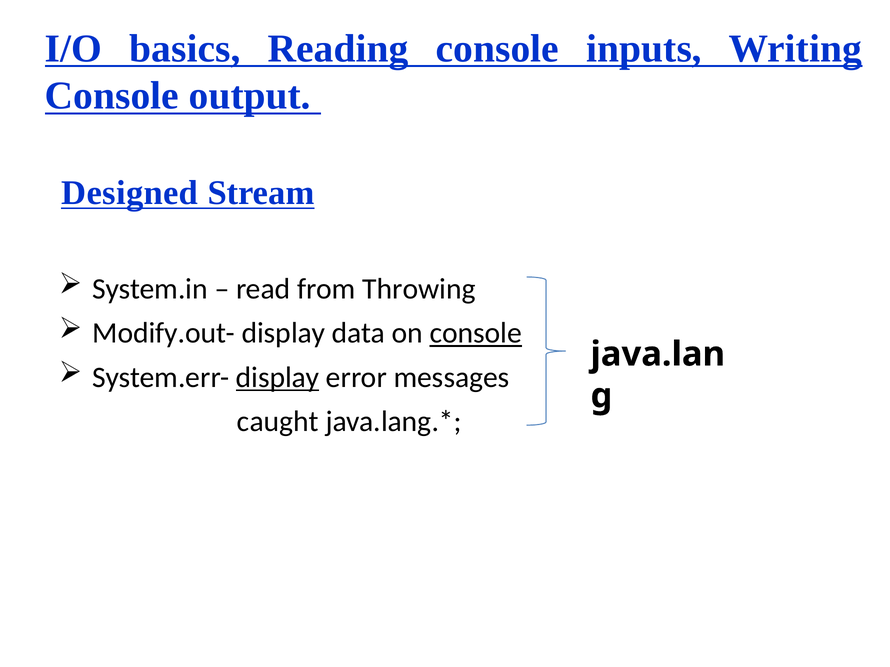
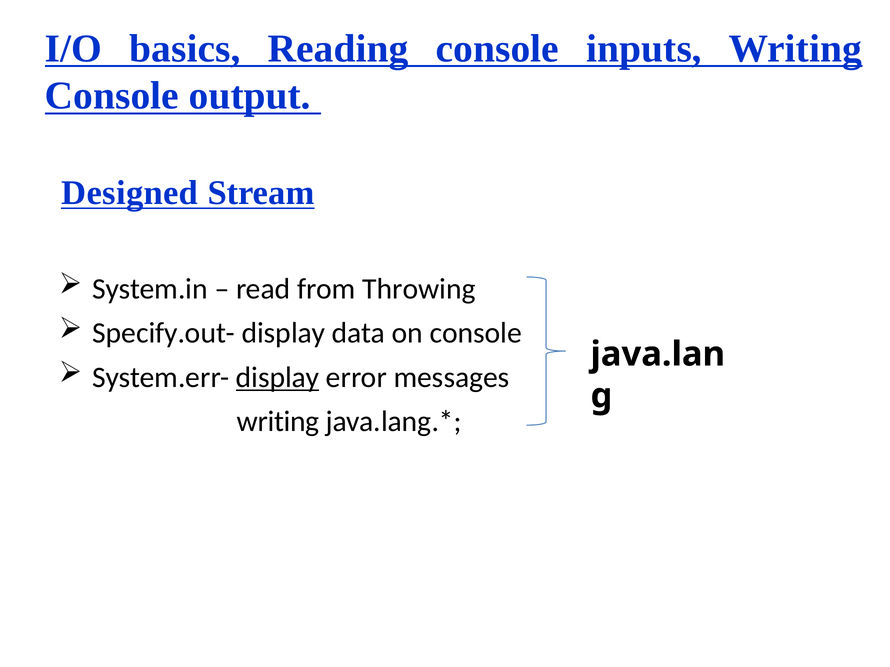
Modify.out-: Modify.out- -> Specify.out- (164, 333)
console underline: present -> none (476, 333)
caught: caught -> writing (278, 422)
